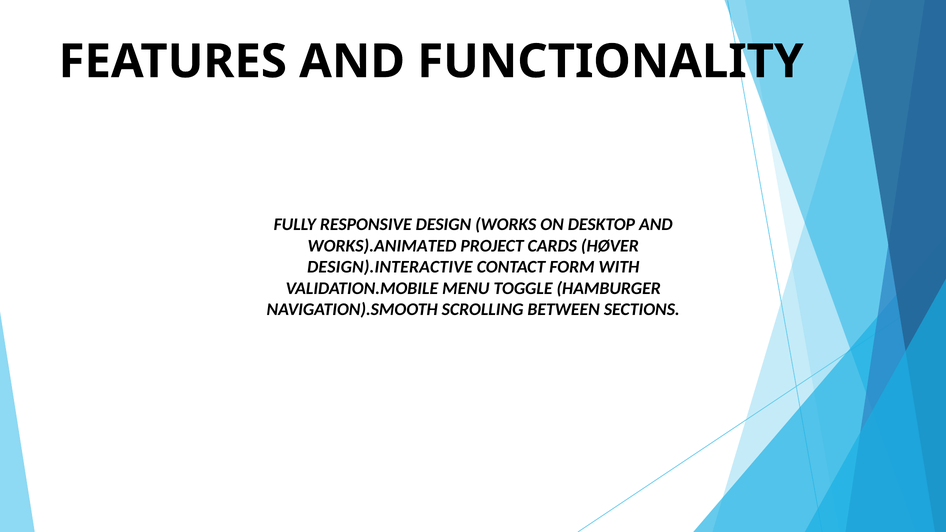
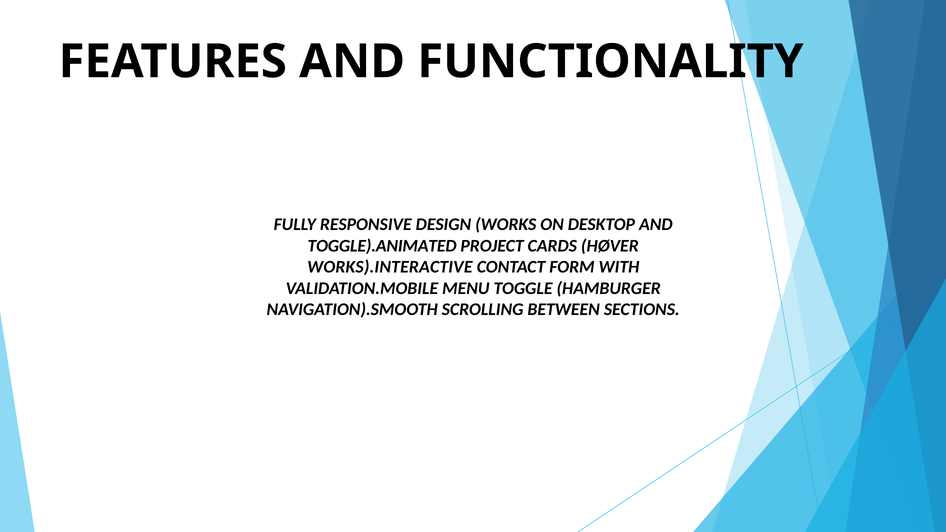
WORKS).ANIMATED: WORKS).ANIMATED -> TOGGLE).ANIMATED (382, 246)
DESIGN).INTERACTIVE: DESIGN).INTERACTIVE -> WORKS).INTERACTIVE (390, 267)
